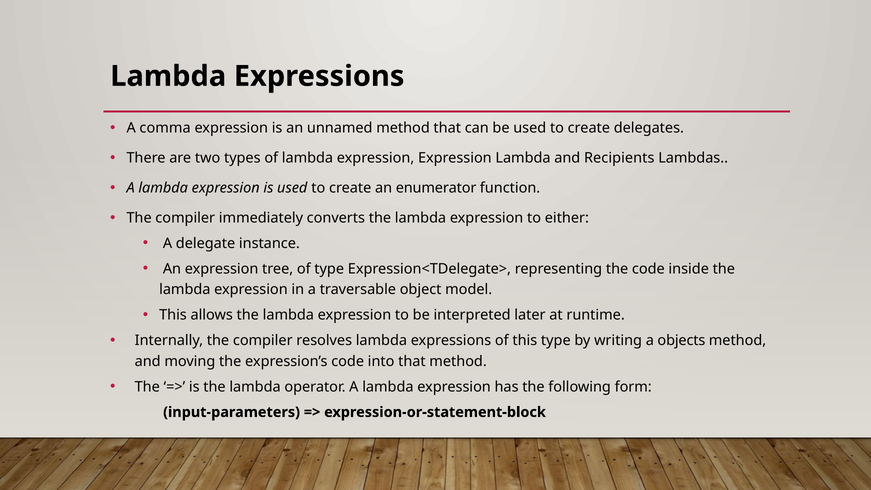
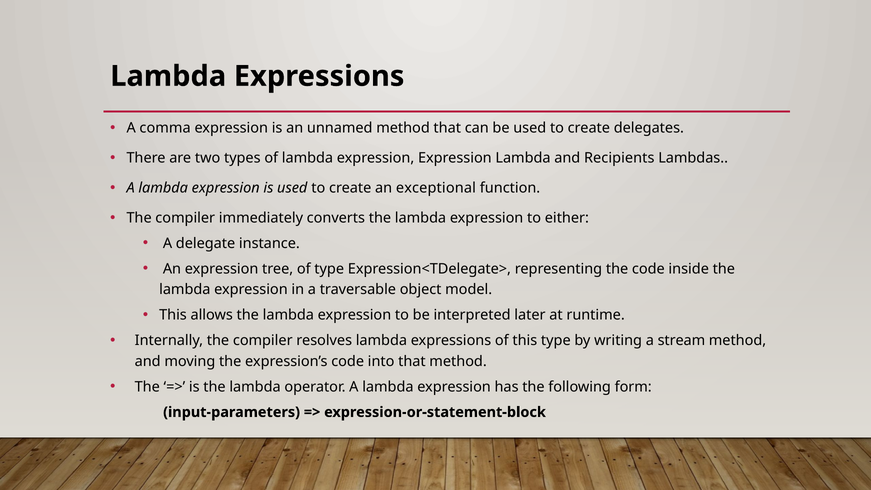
enumerator: enumerator -> exceptional (436, 188)
objects: objects -> stream (681, 340)
